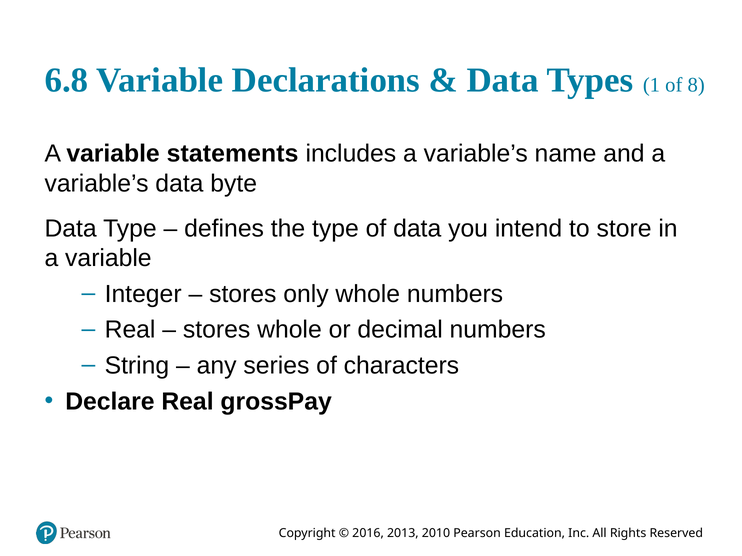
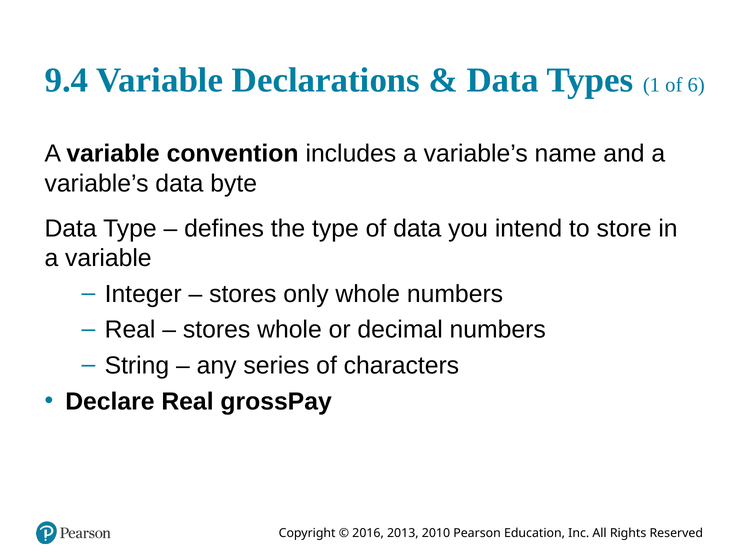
6.8: 6.8 -> 9.4 (66, 80)
8: 8 -> 6 (696, 85)
statements: statements -> convention (233, 154)
